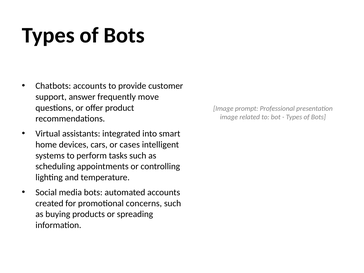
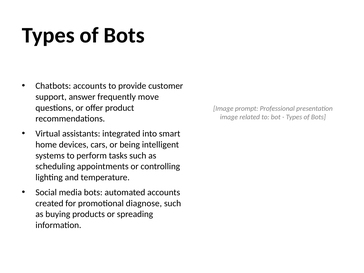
cases: cases -> being (130, 145)
concerns: concerns -> diagnose (144, 203)
